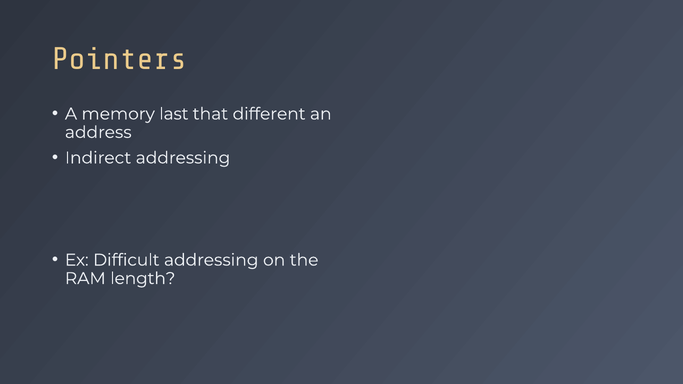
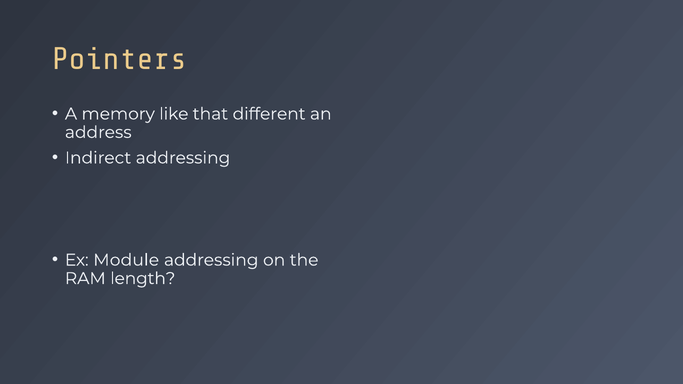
last: last -> like (174, 114)
Difficult: Difficult -> Module (126, 260)
